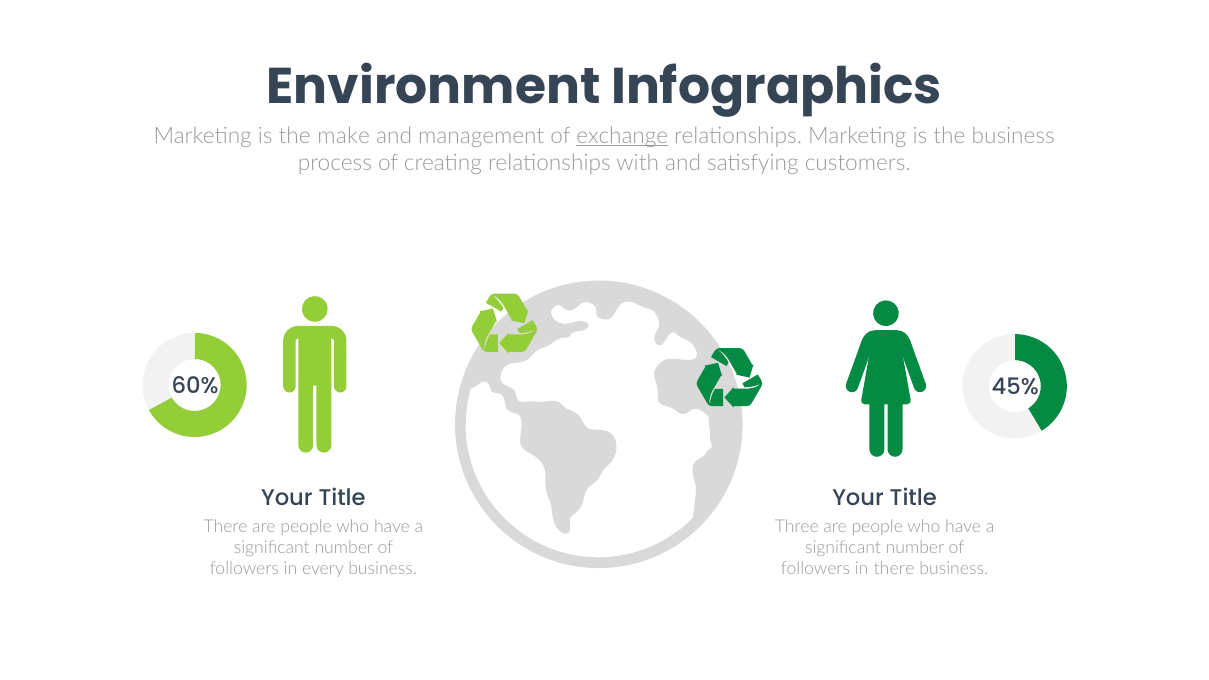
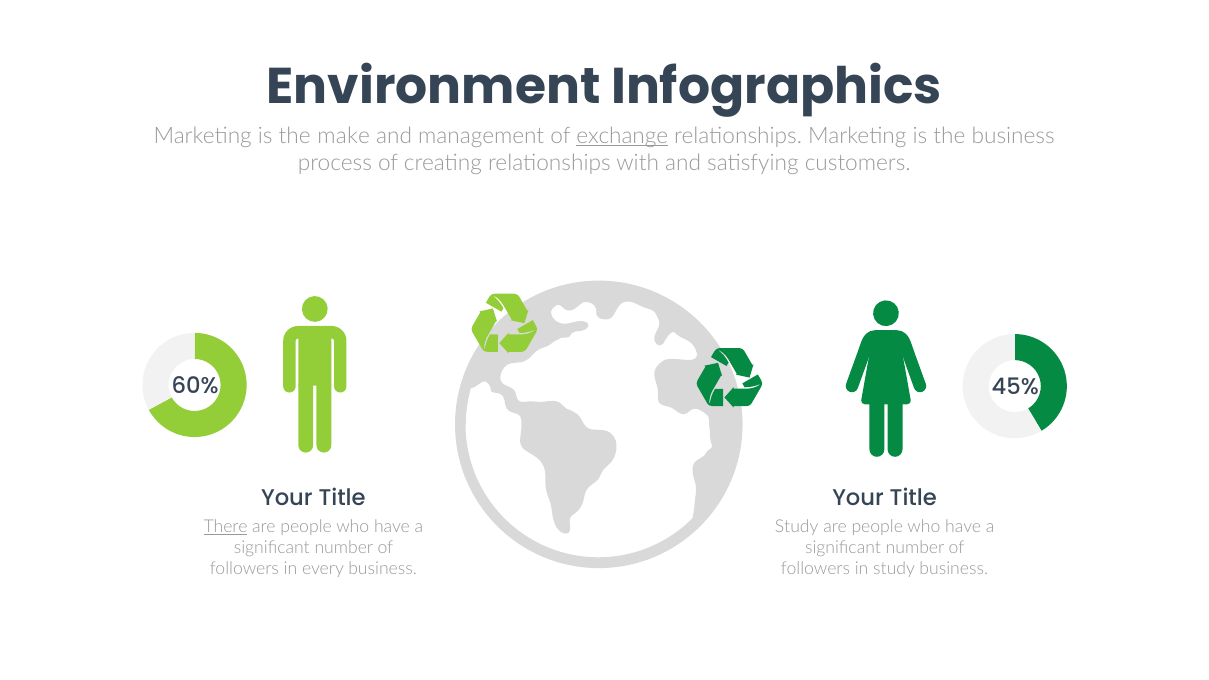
There underline: none -> present (226, 527)
Three: Three -> Study (797, 527)
in there: there -> study (894, 569)
